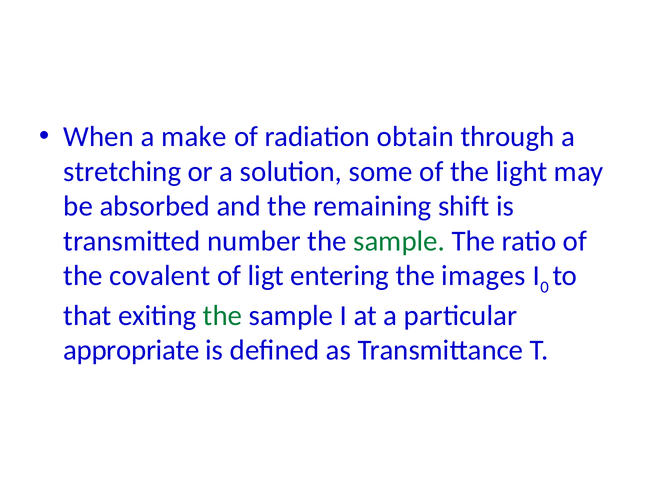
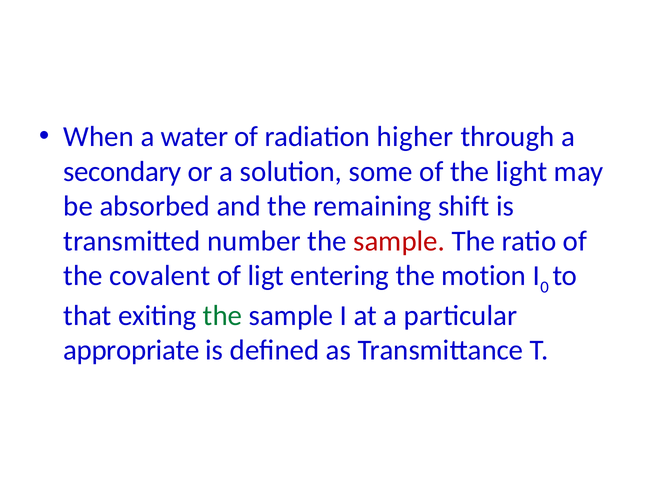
make: make -> water (194, 137)
obtain: obtain -> higher (415, 137)
stretching: stretching -> secondary (122, 171)
sample colour: green -> red (399, 241)
images: images -> motion (484, 275)
